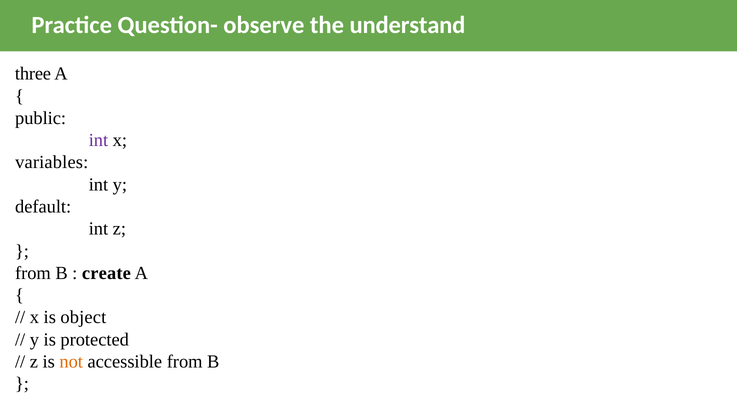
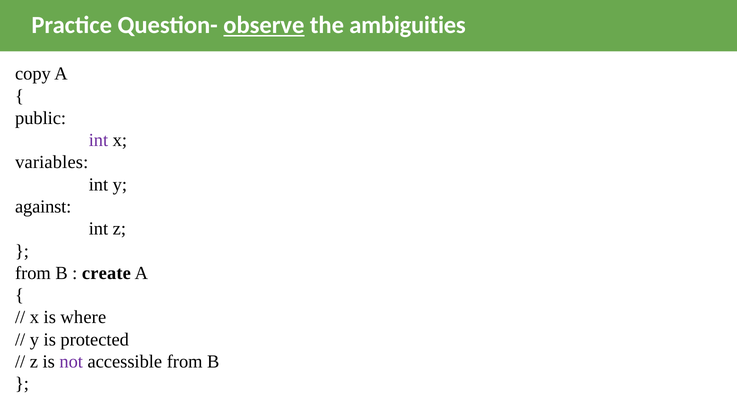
observe underline: none -> present (264, 25)
understand: understand -> ambiguities (408, 25)
three: three -> copy (33, 74)
default: default -> against (43, 206)
object: object -> where (83, 317)
not colour: orange -> purple (71, 361)
